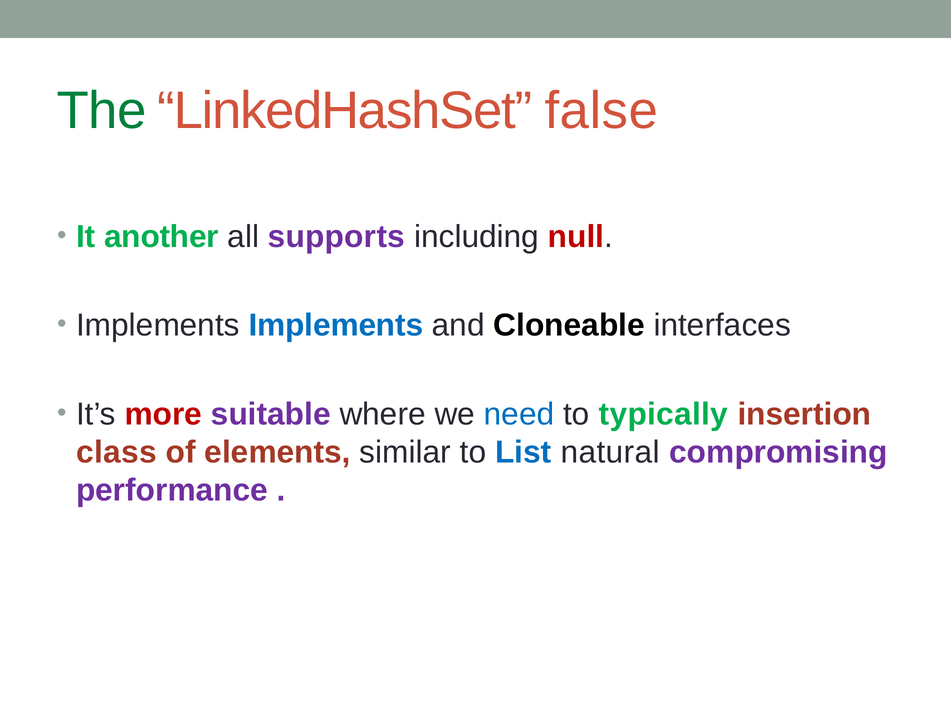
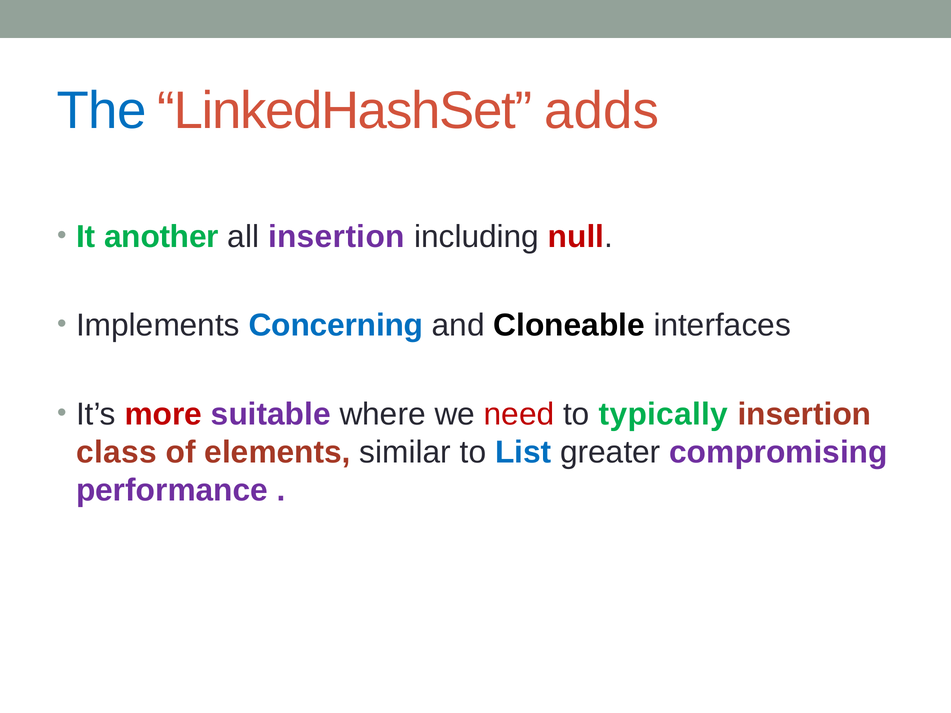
The colour: green -> blue (101, 111)
false: false -> adds (602, 111)
all supports: supports -> insertion (336, 237)
Implements Implements: Implements -> Concerning (336, 326)
need colour: blue -> red (519, 414)
natural: natural -> greater (610, 452)
